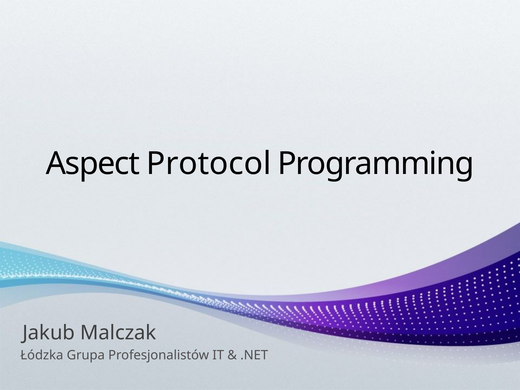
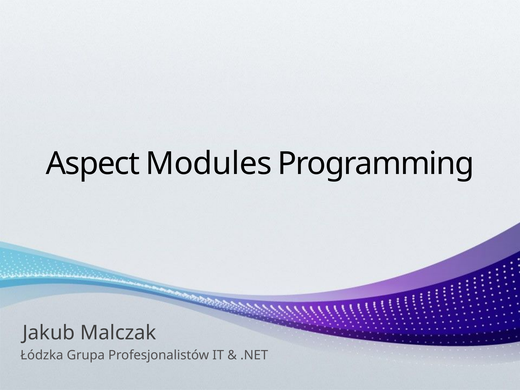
Protocol: Protocol -> Modules (209, 164)
